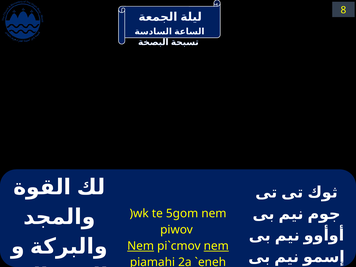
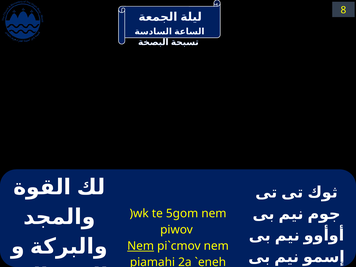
nem underline: present -> none (216, 246)
